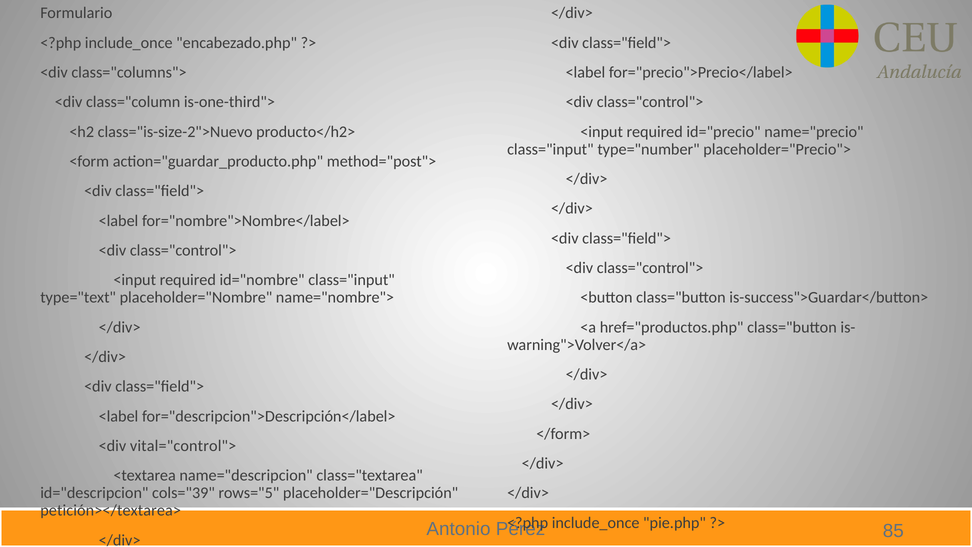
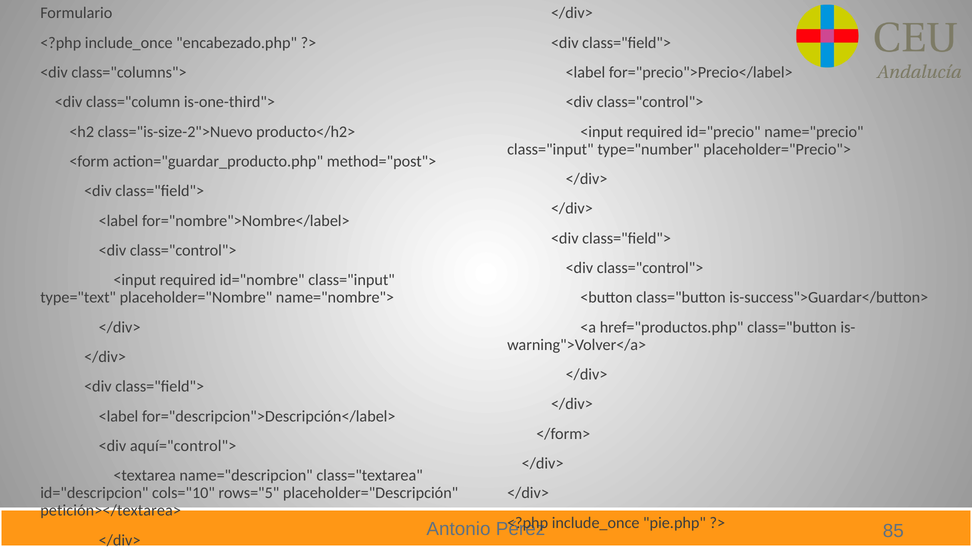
vital="control">: vital="control"> -> aquí="control"> (183, 446)
cols="39: cols="39 -> cols="10 (183, 493)
